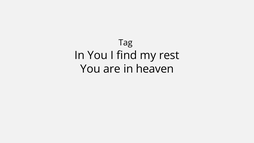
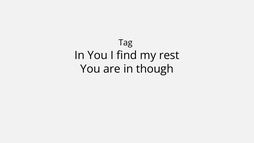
heaven: heaven -> though (155, 69)
